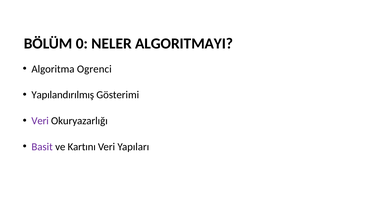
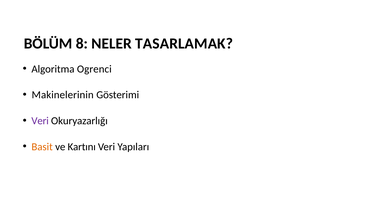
0: 0 -> 8 (82, 44)
ALGORITMAYI: ALGORITMAYI -> TASARLAMAK (184, 44)
Yapılandırılmış: Yapılandırılmış -> Makinelerinin (63, 95)
Basit colour: purple -> orange (42, 147)
